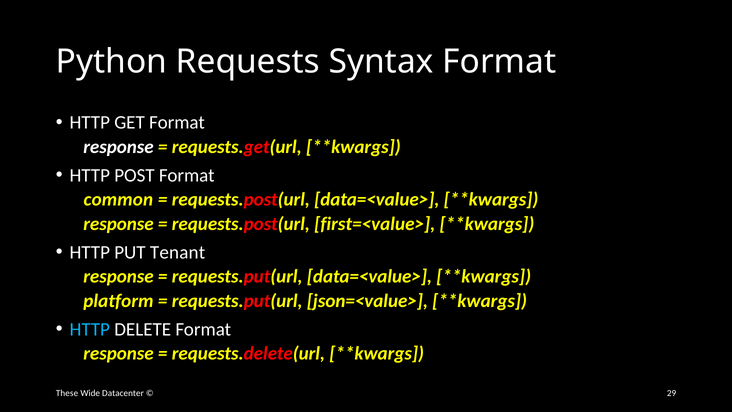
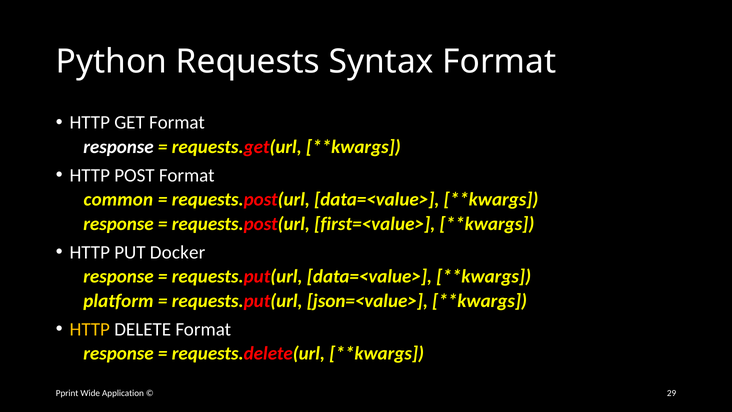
Tenant: Tenant -> Docker (178, 252)
HTTP colour: light blue -> yellow (90, 329)
These: These -> Pprint (67, 393)
Datacenter: Datacenter -> Application (123, 393)
